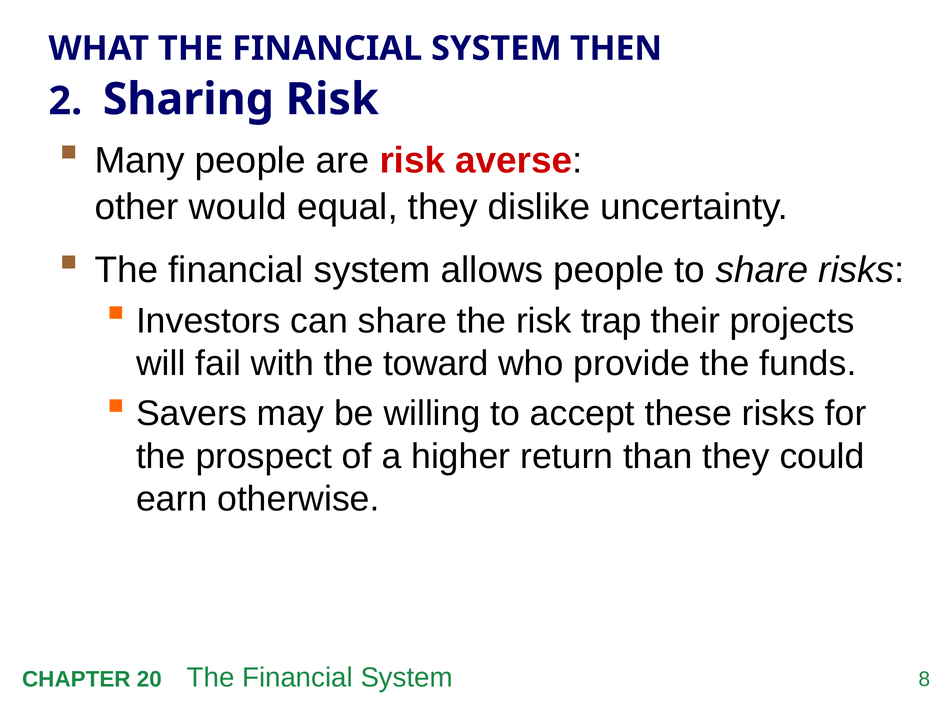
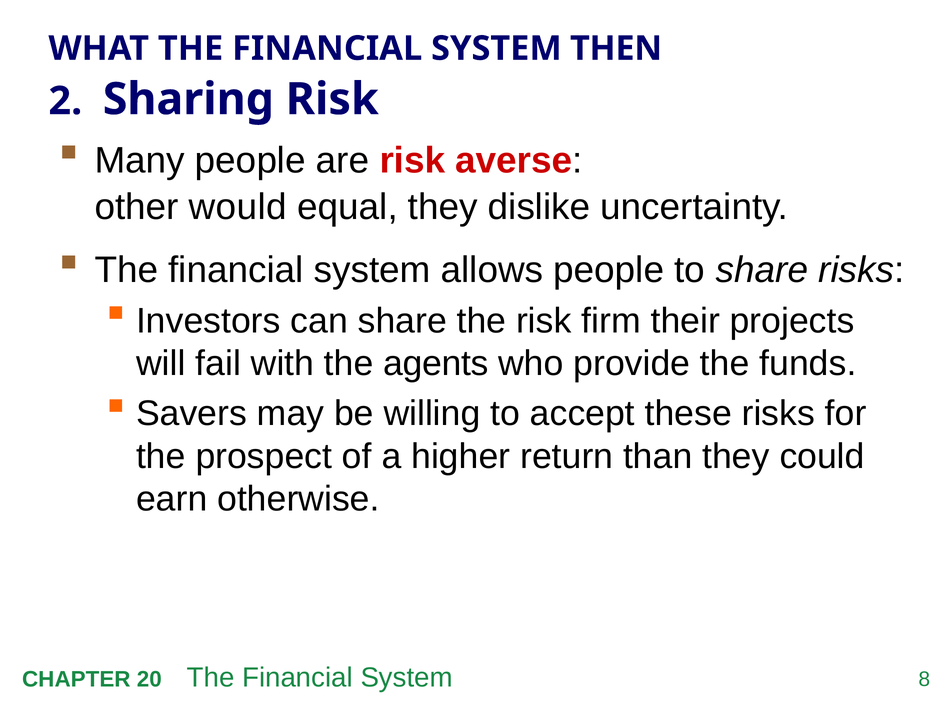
trap: trap -> firm (611, 321)
toward: toward -> agents (436, 364)
